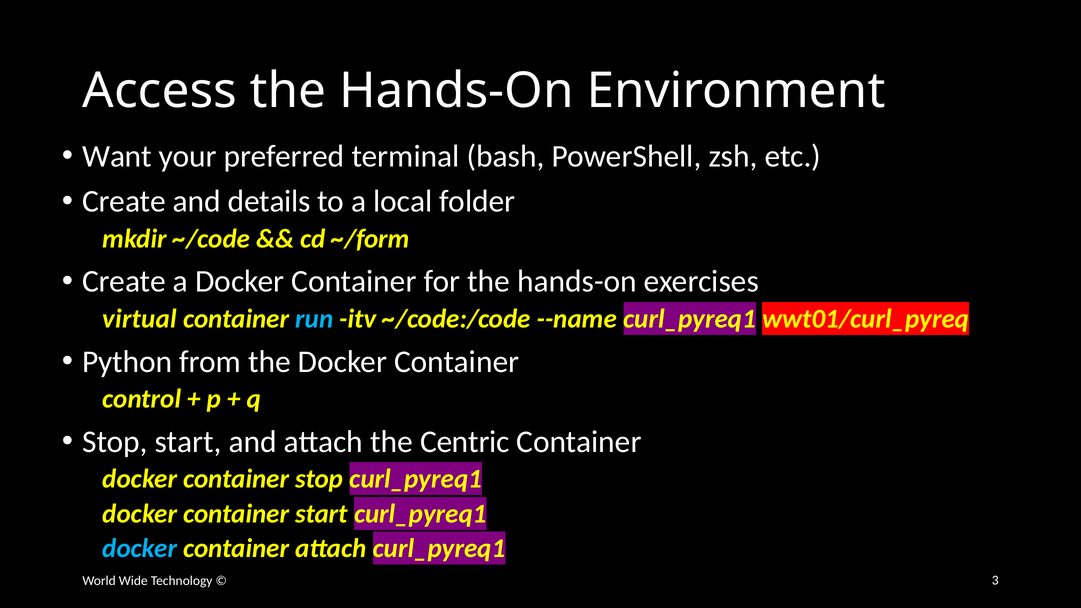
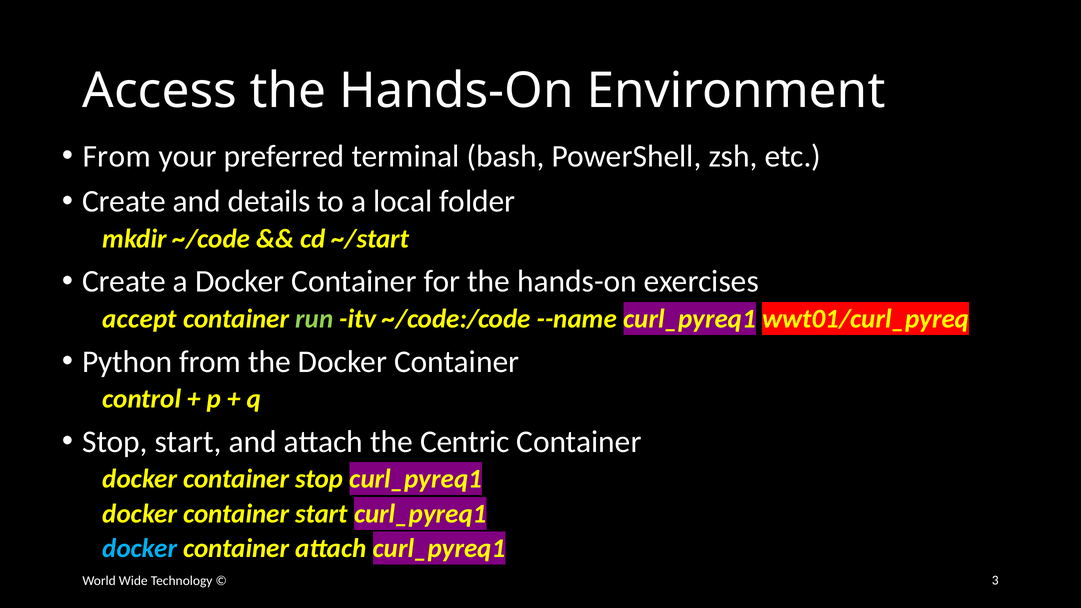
Want: Want -> From (117, 156)
~/form: ~/form -> ~/start (370, 239)
virtual: virtual -> accept (140, 319)
run colour: light blue -> light green (314, 319)
